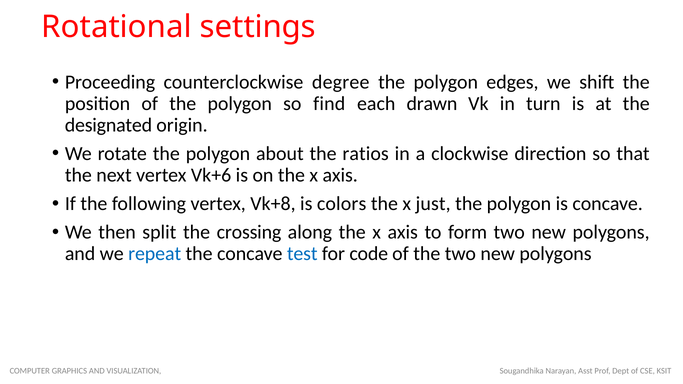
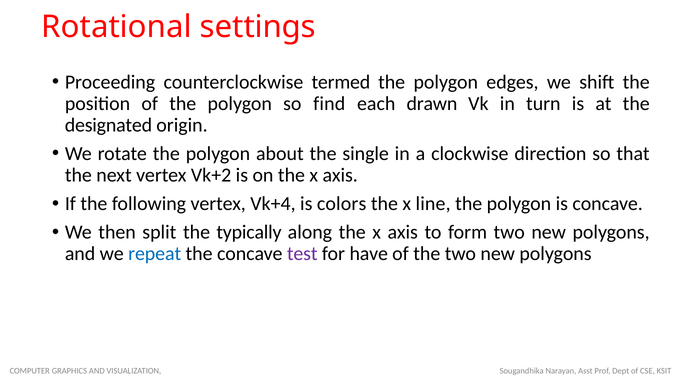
degree: degree -> termed (341, 82)
ratios: ratios -> single (366, 154)
Vk+6: Vk+6 -> Vk+2 (211, 175)
Vk+8: Vk+8 -> Vk+4 (273, 204)
just: just -> line (433, 204)
crossing: crossing -> typically (249, 233)
test colour: blue -> purple (302, 254)
code: code -> have (369, 254)
